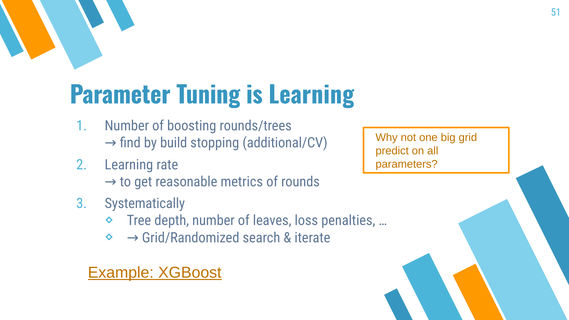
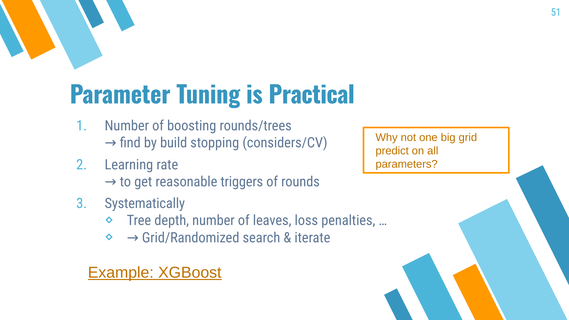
is Learning: Learning -> Practical (312, 96)
additional/CV: additional/CV -> considers/CV (285, 143)
metrics: metrics -> triggers (242, 182)
